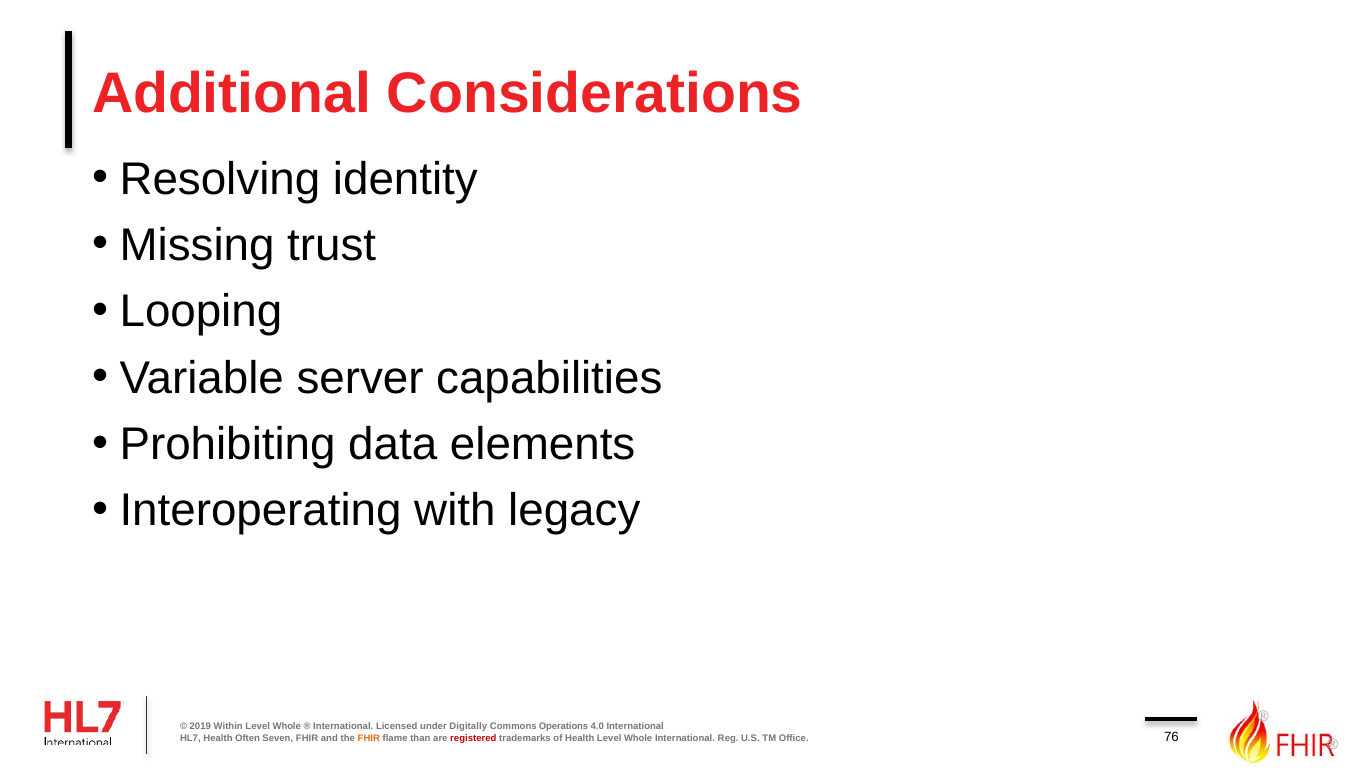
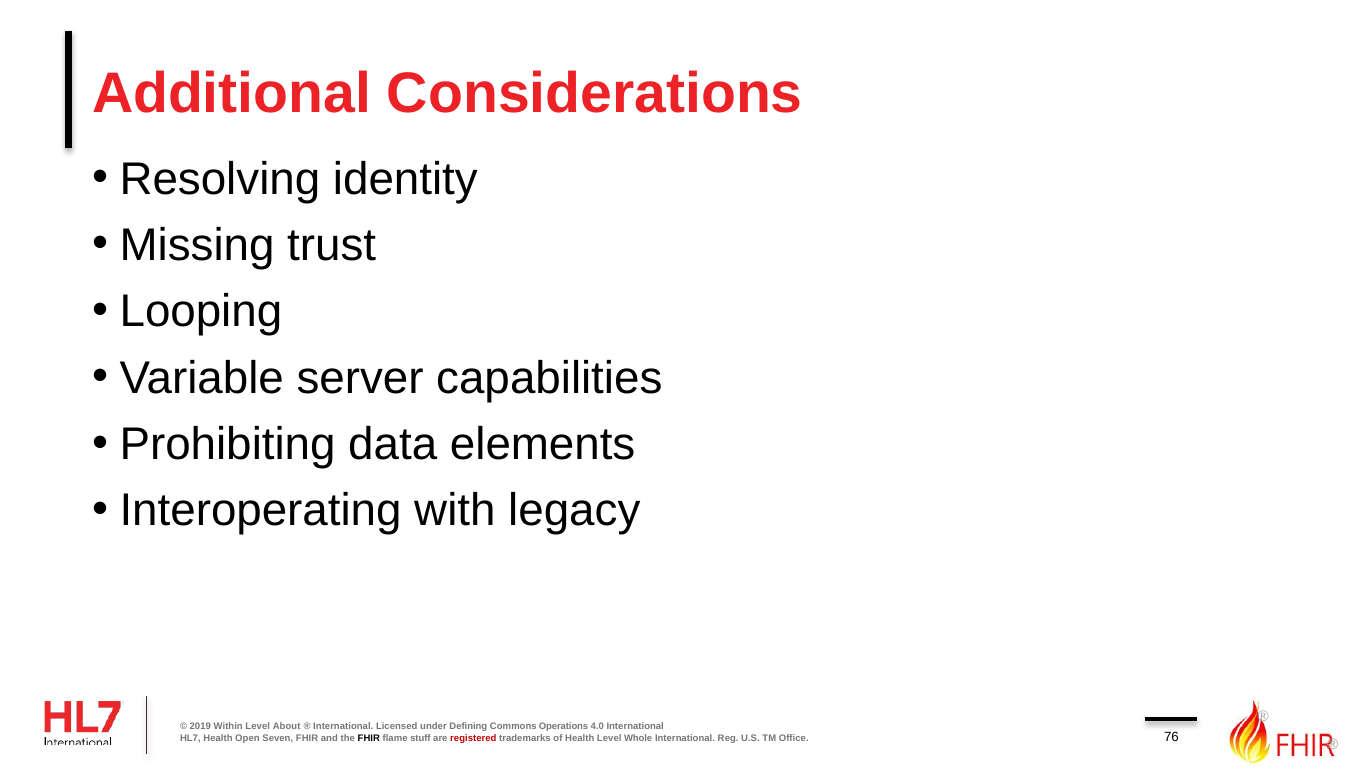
Whole: Whole -> About (287, 726)
Digitally: Digitally -> Defining (468, 726)
Often: Often -> Open (247, 738)
FHIR colour: orange -> black (369, 738)
than: than -> stuff (420, 738)
